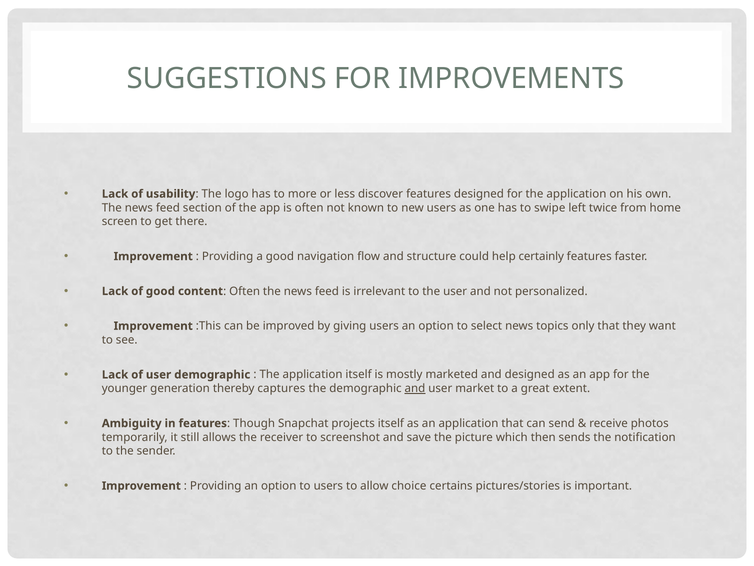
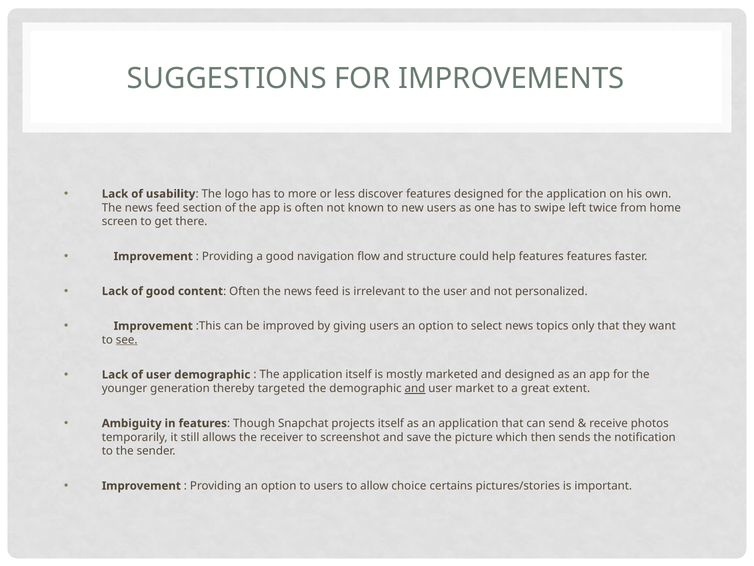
help certainly: certainly -> features (541, 256)
see underline: none -> present (127, 340)
captures: captures -> targeted (281, 388)
